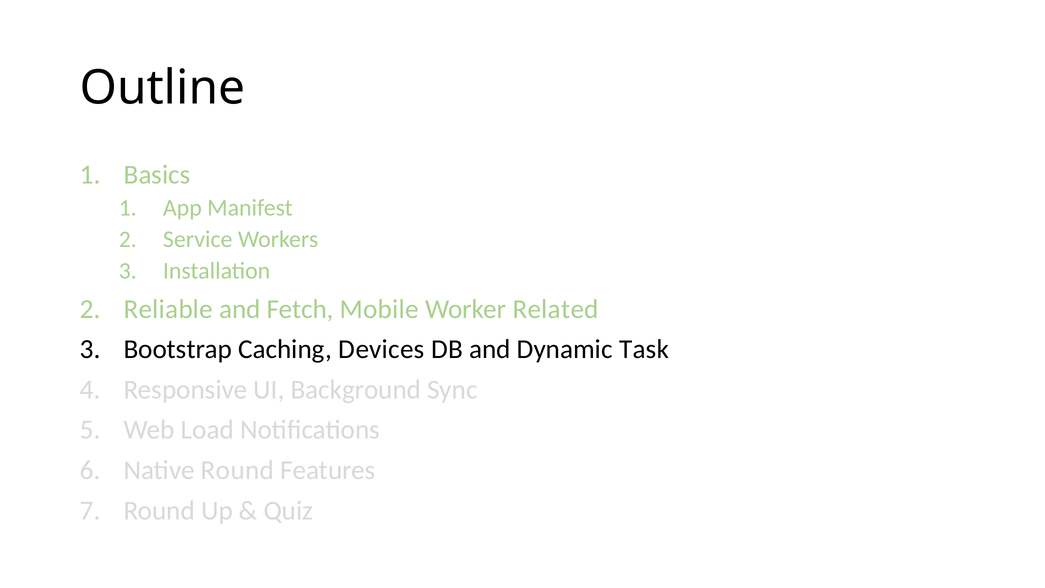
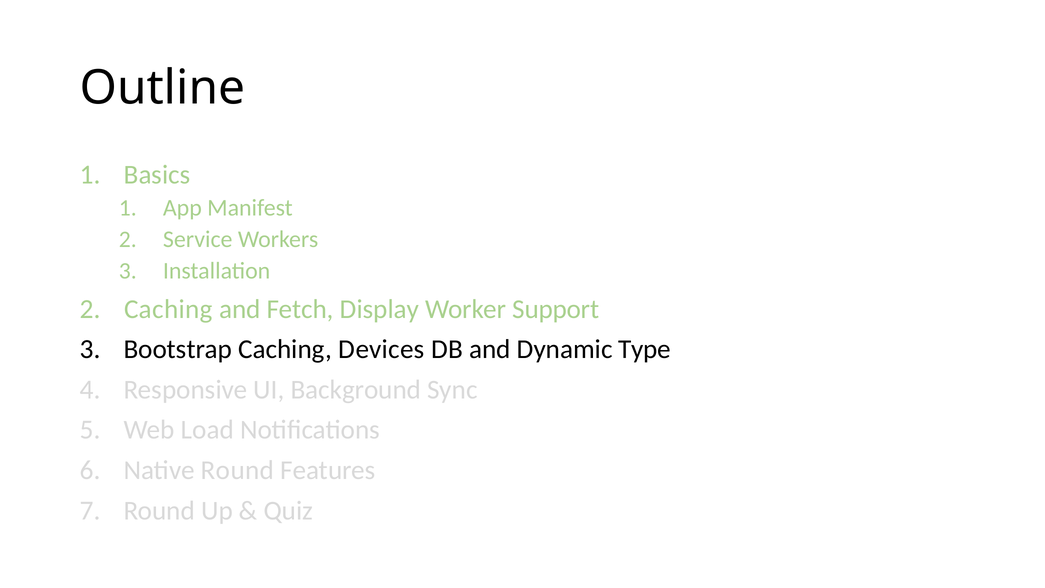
Reliable: Reliable -> Caching (168, 309)
Mobile: Mobile -> Display (379, 309)
Related: Related -> Support (556, 309)
Task: Task -> Type (644, 349)
